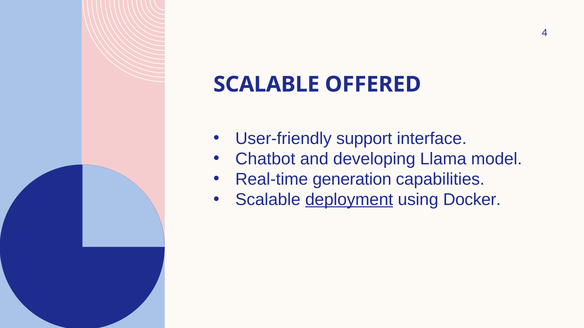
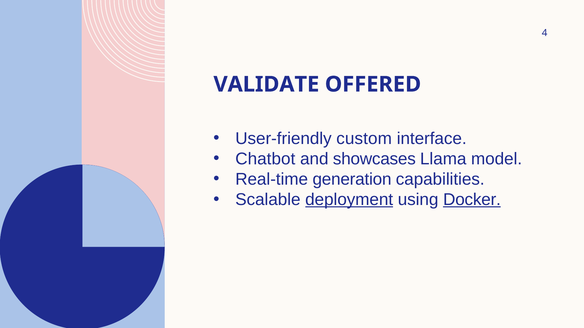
SCALABLE: SCALABLE -> VALIDATE (266, 84)
support: support -> custom (364, 139)
developing: developing -> showcases (374, 159)
Docker underline: none -> present (472, 200)
